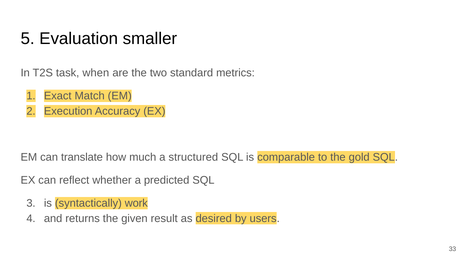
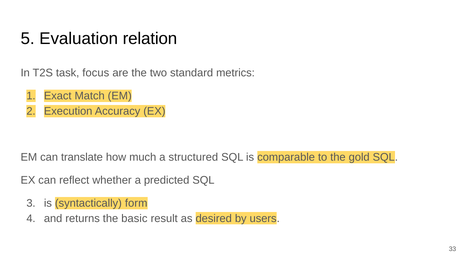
smaller: smaller -> relation (150, 39)
when: when -> focus (96, 73)
work: work -> form (136, 203)
given: given -> basic (134, 218)
